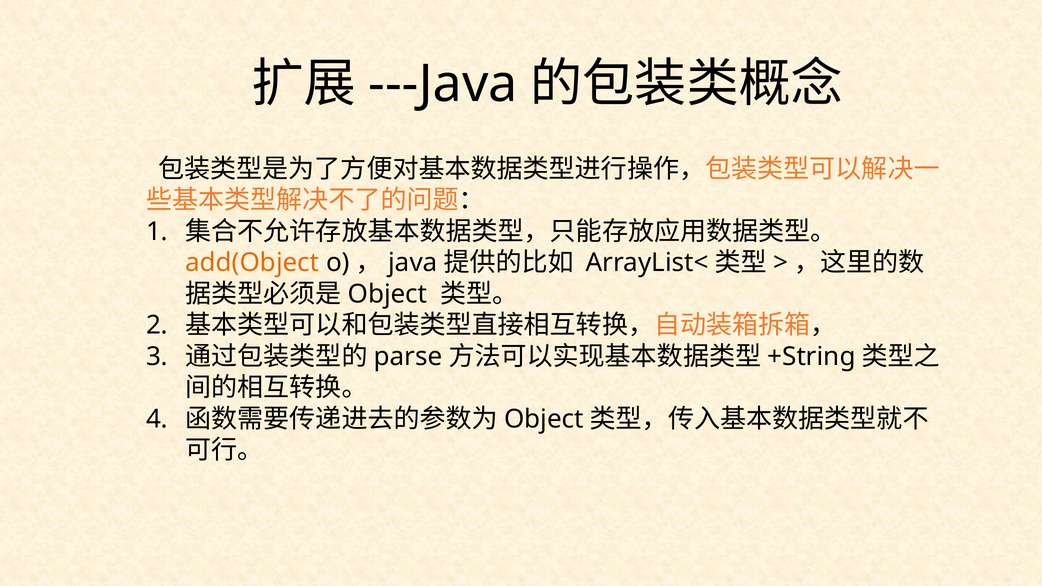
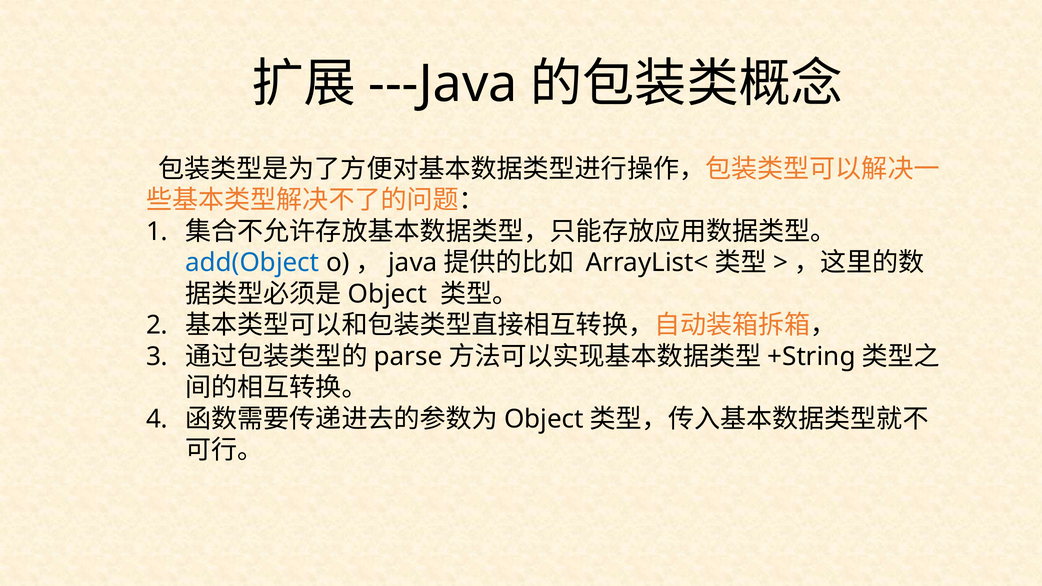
add(Object colour: orange -> blue (252, 263)
